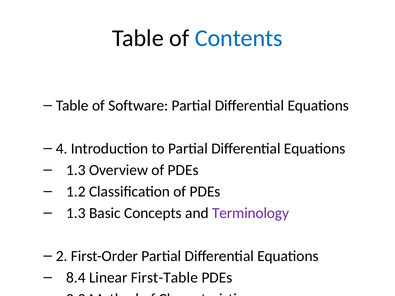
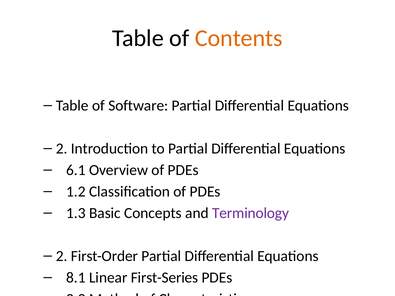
Contents colour: blue -> orange (239, 38)
4: 4 -> 2 (62, 149)
1.3: 1.3 -> 6.1 (76, 170)
8.4: 8.4 -> 8.1 (76, 278)
First-Table: First-Table -> First-Series (164, 278)
